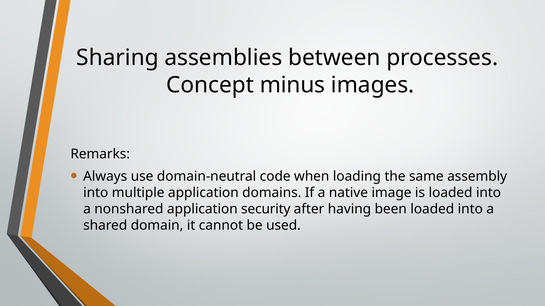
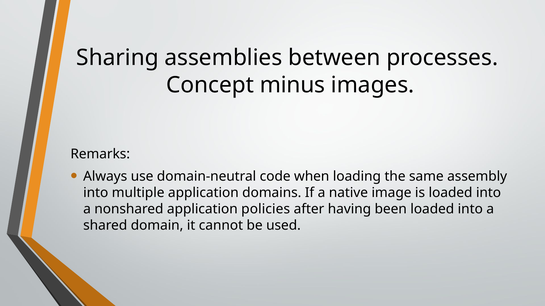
security: security -> policies (266, 209)
